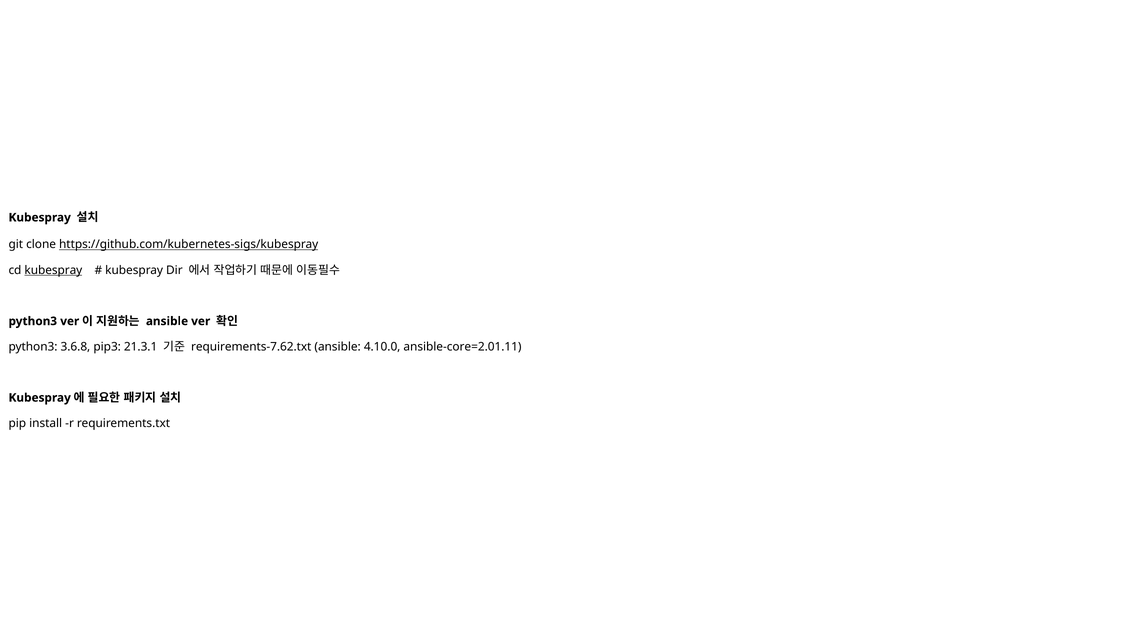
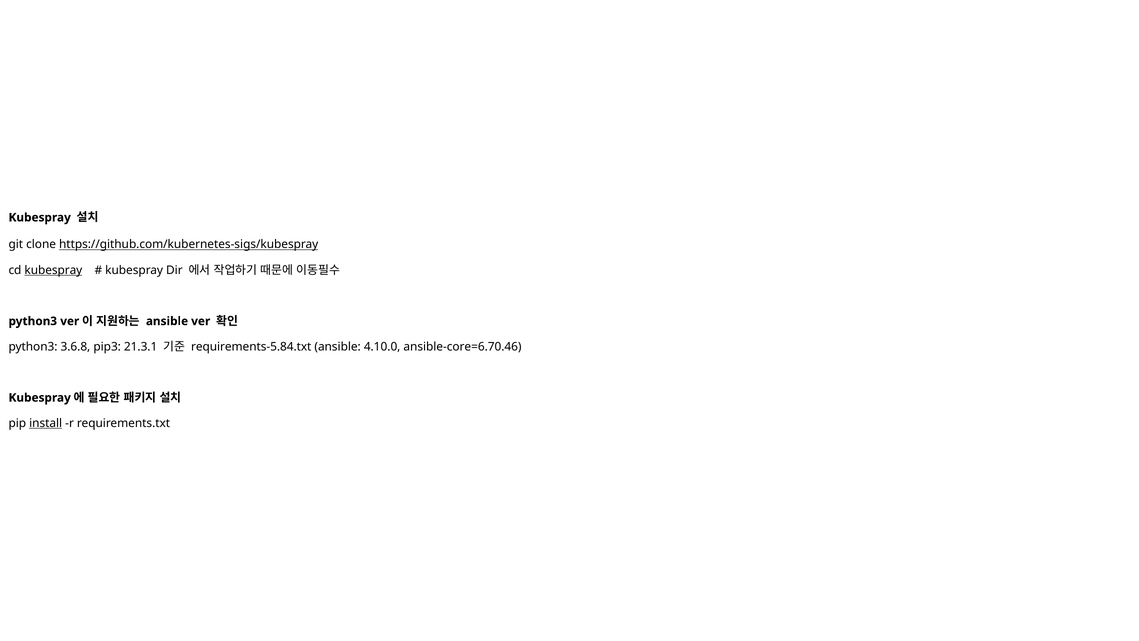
requirements-7.62.txt: requirements-7.62.txt -> requirements-5.84.txt (251, 347)
ansible-core=2.01.11: ansible-core=2.01.11 -> ansible-core=6.70.46 (462, 347)
install underline: none -> present (46, 423)
